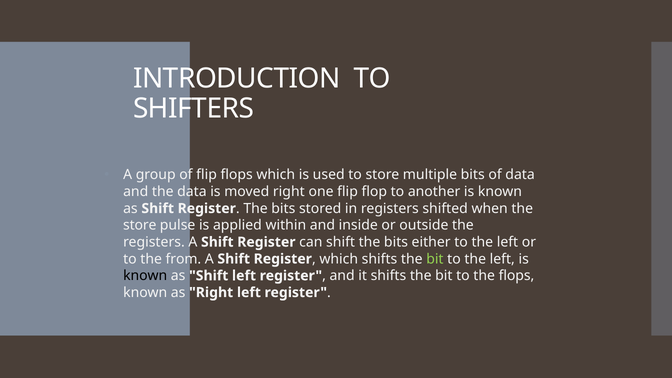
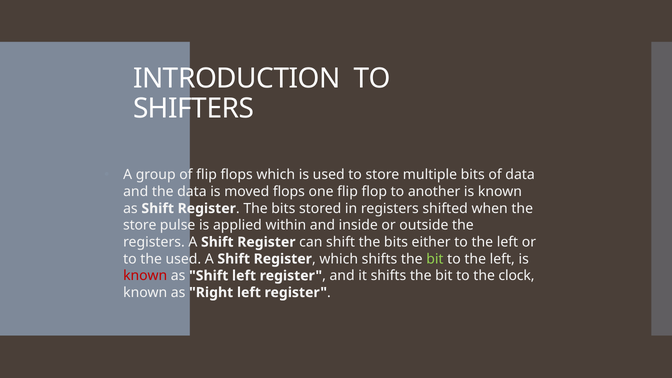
moved right: right -> flops (289, 192)
the from: from -> used (183, 259)
known colour: black -> red (145, 276)
the flops: flops -> clock (516, 276)
